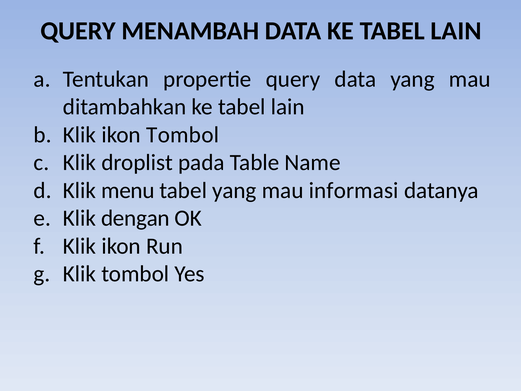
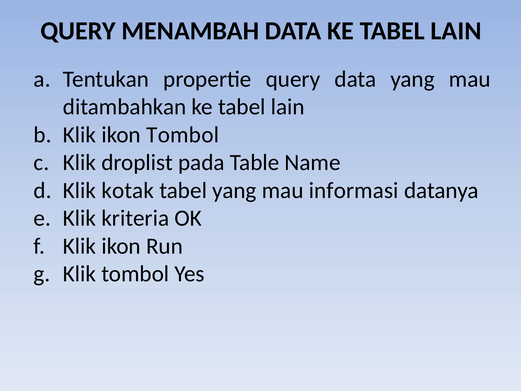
menu: menu -> kotak (128, 190)
dengan: dengan -> kriteria (135, 218)
